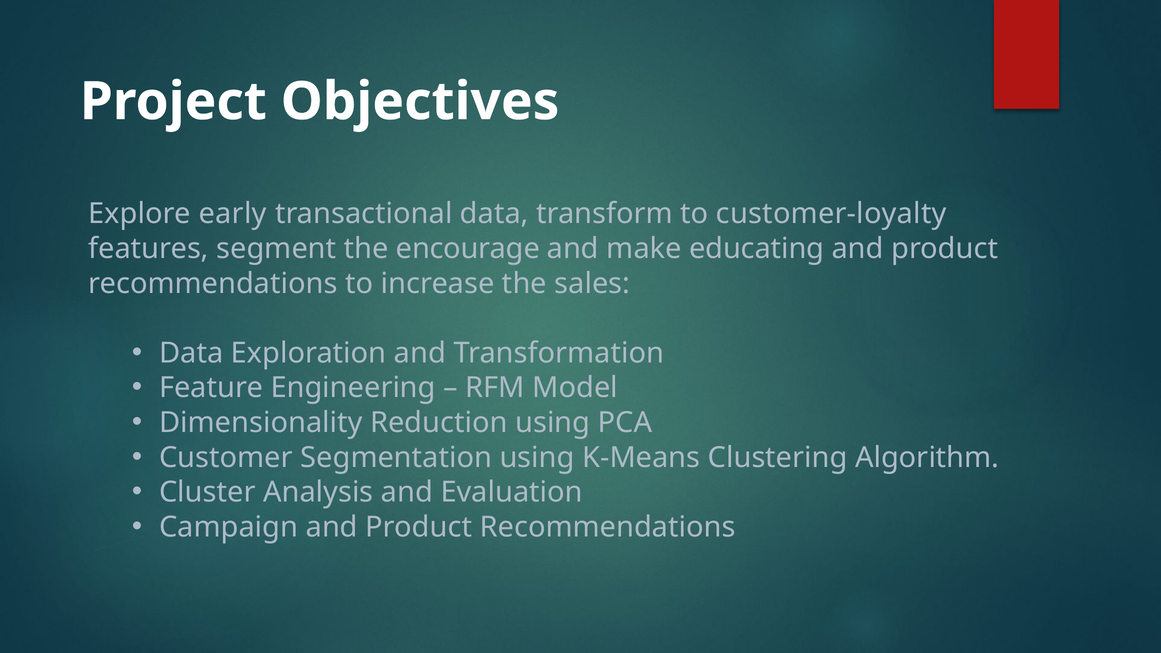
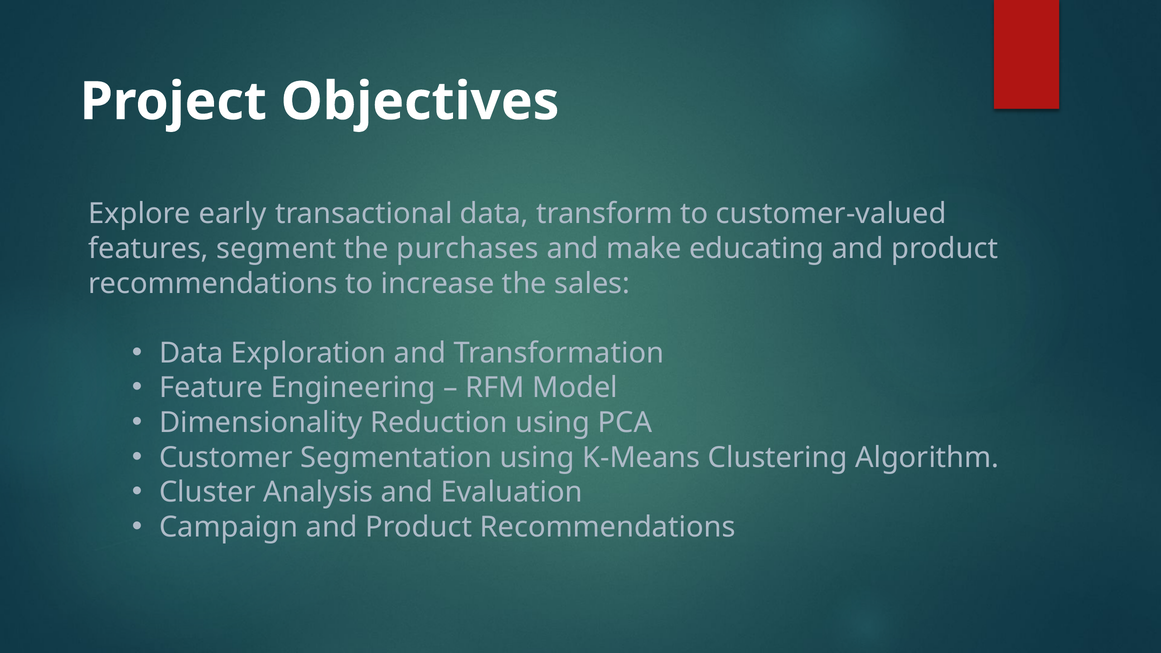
customer-loyalty: customer-loyalty -> customer-valued (831, 214)
encourage: encourage -> purchases (468, 249)
